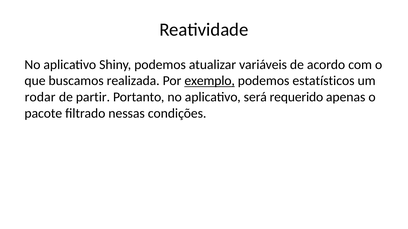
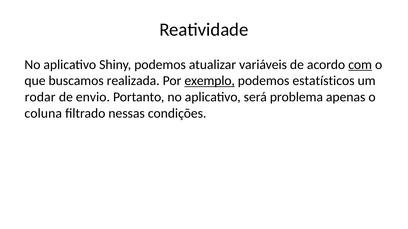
com underline: none -> present (360, 65)
partir: partir -> envio (93, 97)
requerido: requerido -> problema (296, 97)
pacote: pacote -> coluna (43, 114)
